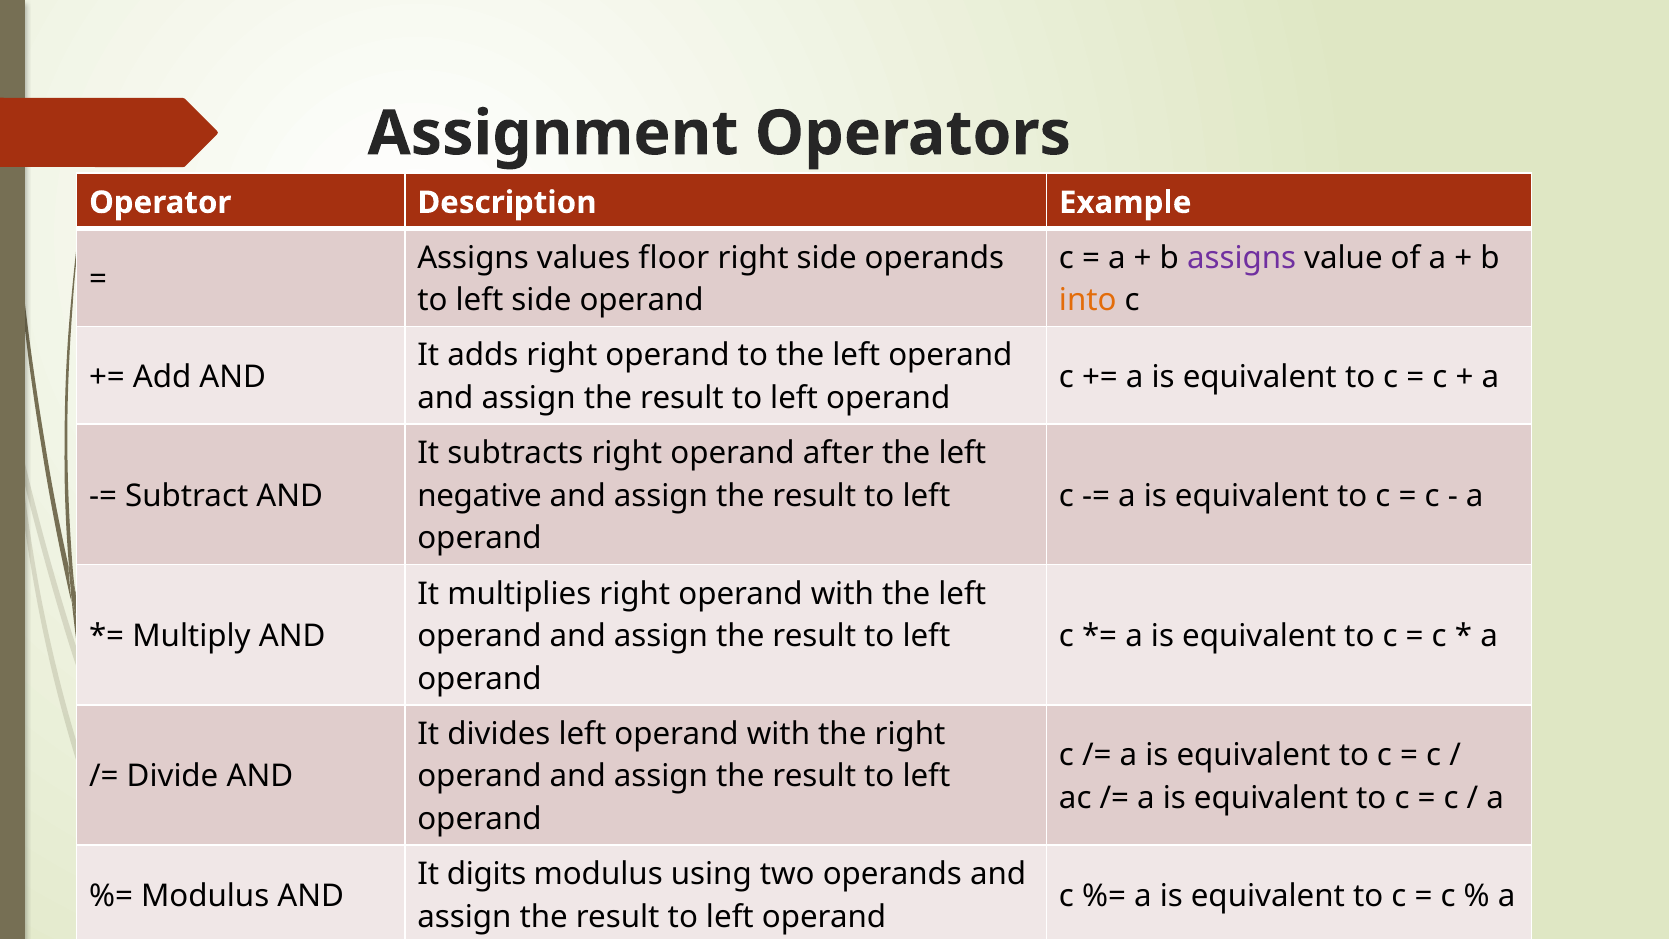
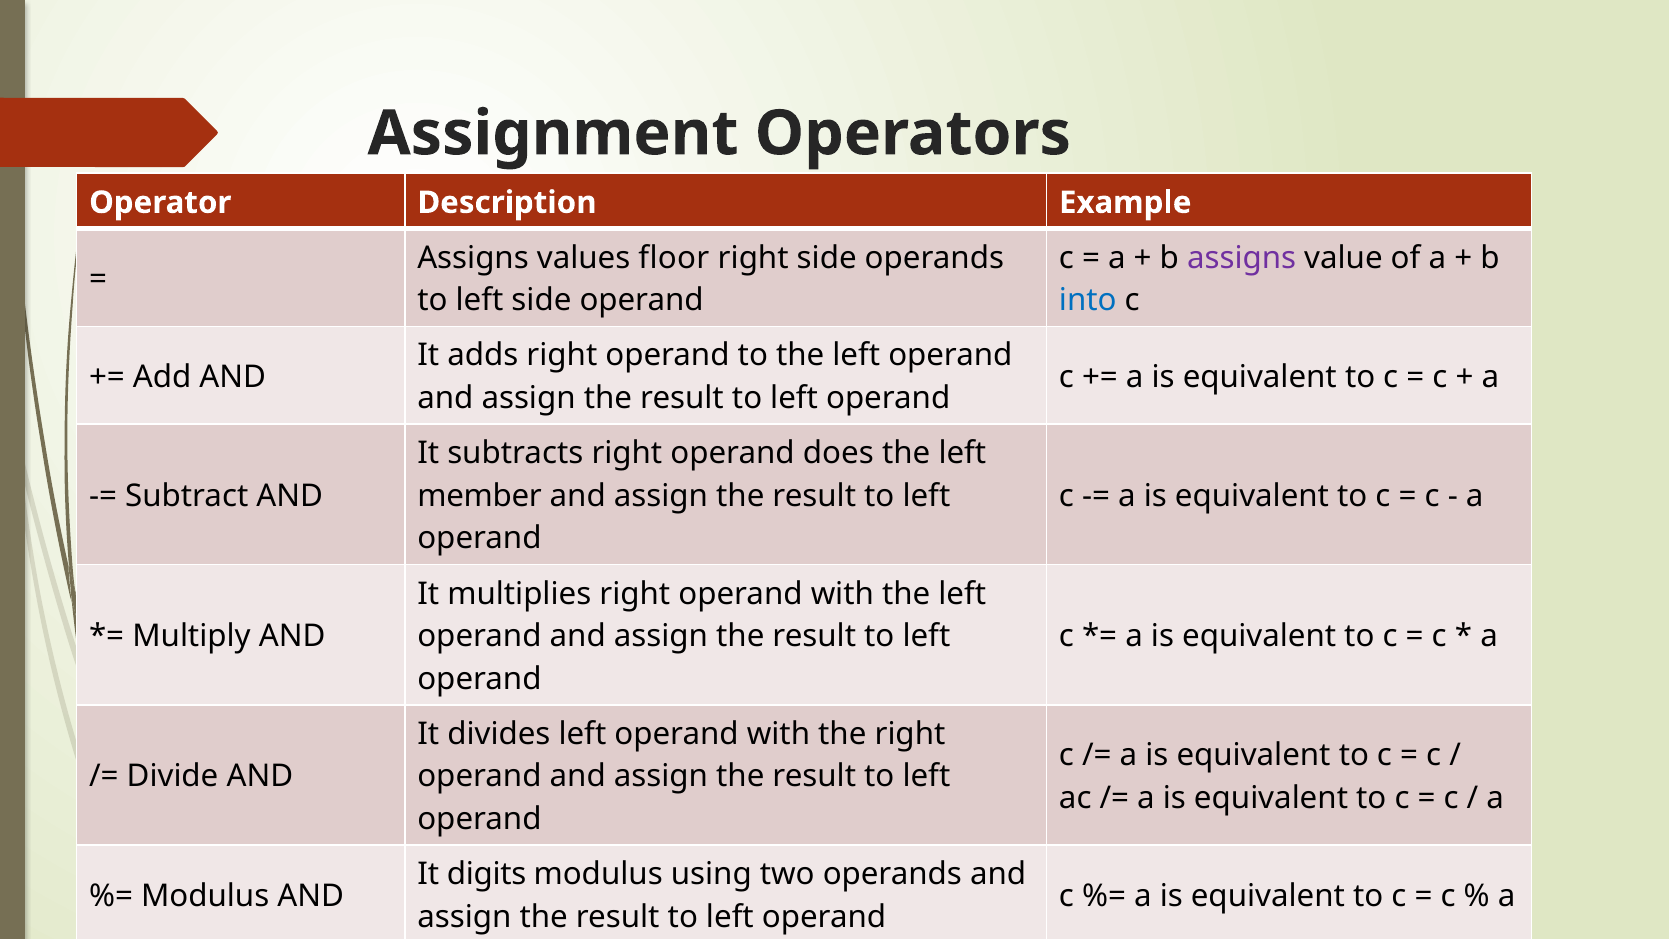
into colour: orange -> blue (1088, 300)
after: after -> does (838, 453)
negative: negative -> member (480, 496)
